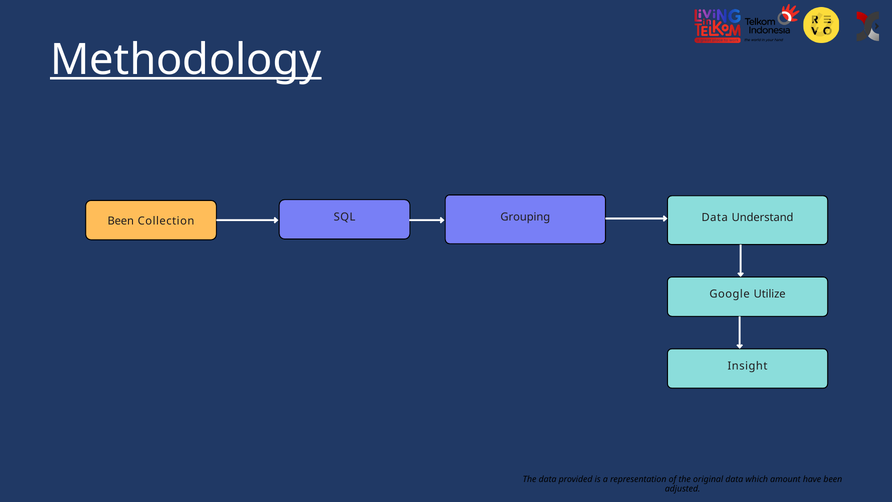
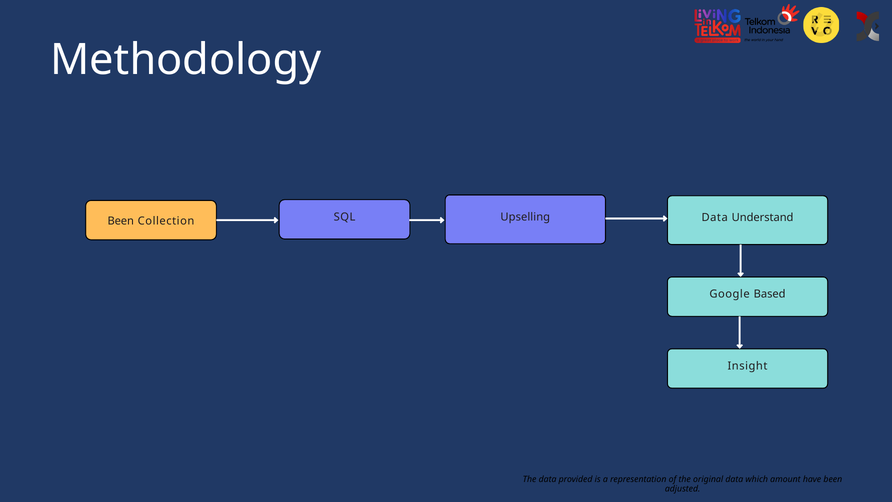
Methodology underline: present -> none (186, 60)
Grouping: Grouping -> Upselling (525, 217)
Utilize: Utilize -> Based (770, 294)
